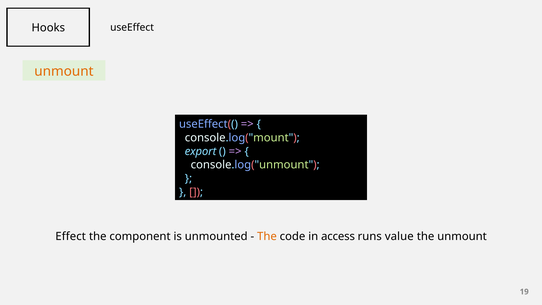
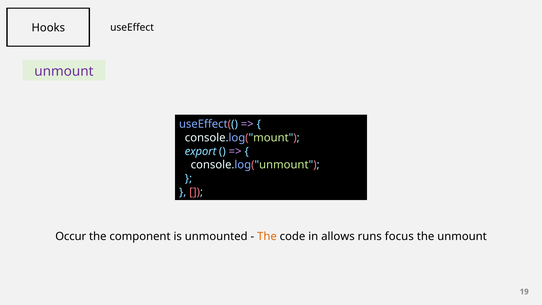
unmount colour: orange -> purple (64, 71)
Effect: Effect -> Occur (71, 236)
access: access -> allows (338, 236)
value: value -> focus (399, 236)
